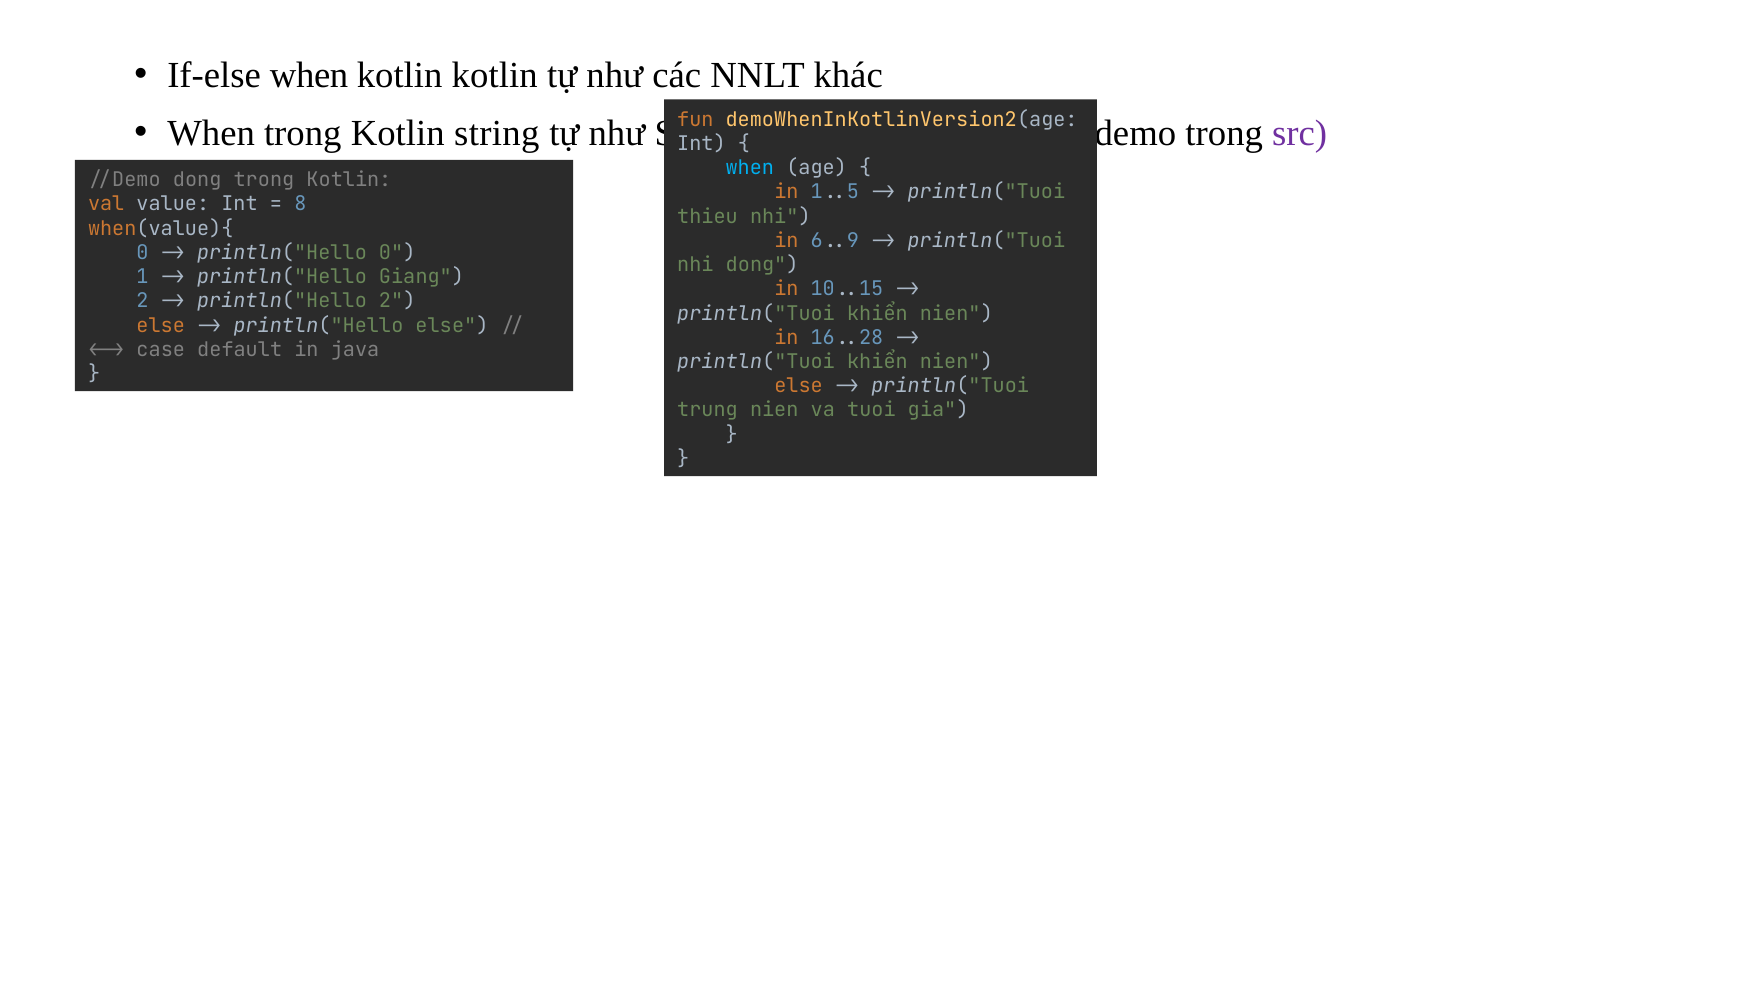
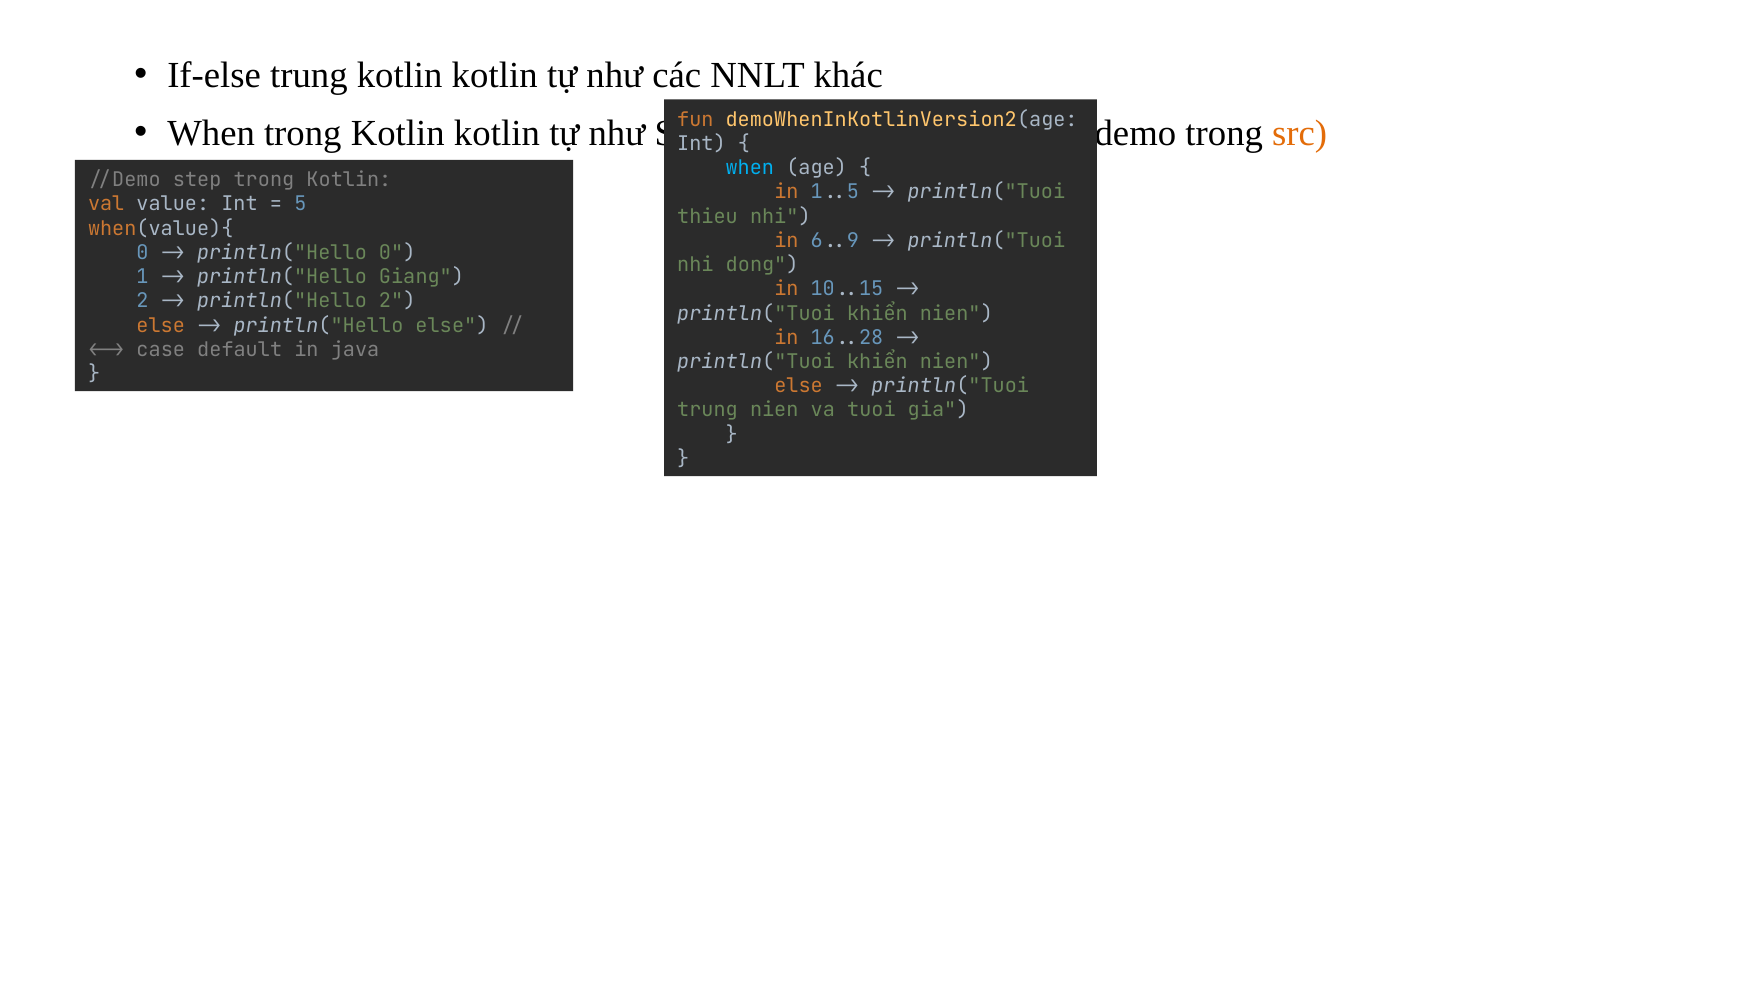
If-else when: when -> trung (309, 75)
trong Kotlin string: string -> kotlin (497, 133)
src colour: purple -> orange (1300, 133)
//Demo dong: dong -> step (197, 180)
8: 8 -> 5 (300, 204)
